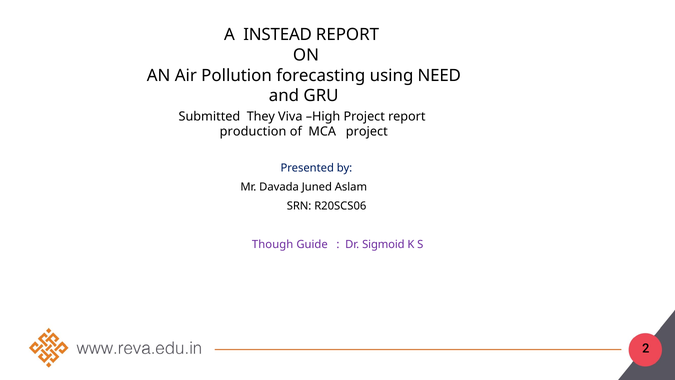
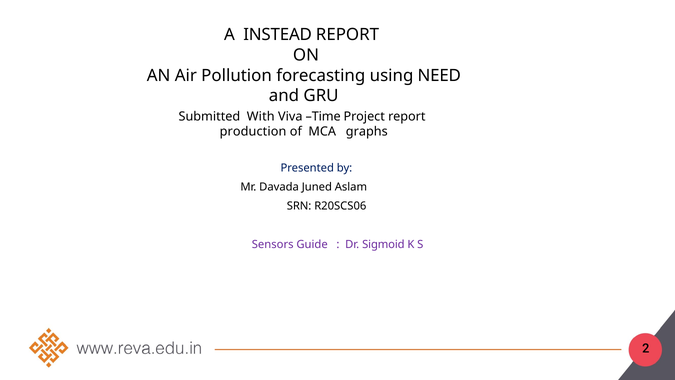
They: They -> With (261, 116)
High: High -> Time (323, 116)
MCA project: project -> graphs (367, 132)
Though: Though -> Sensors (273, 244)
